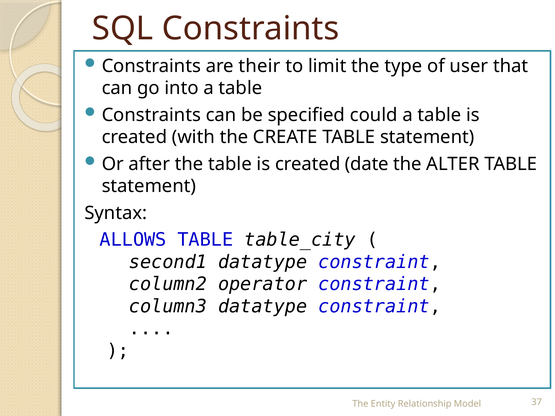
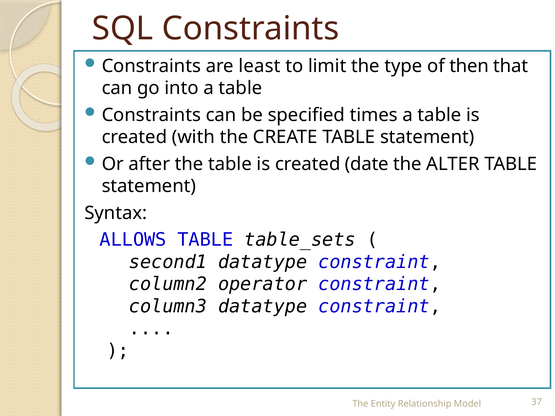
their: their -> least (259, 66)
user: user -> then (469, 66)
could: could -> times (374, 115)
table_city: table_city -> table_sets (300, 240)
